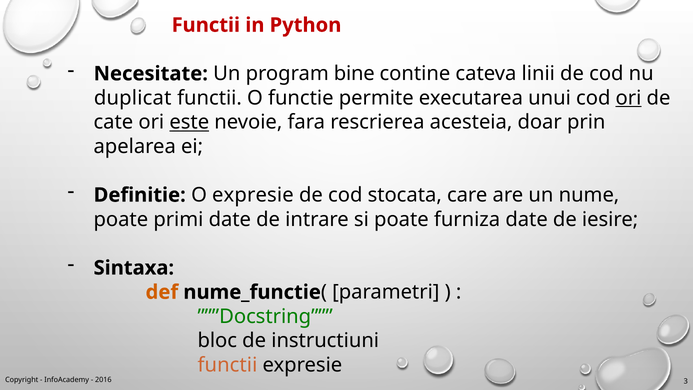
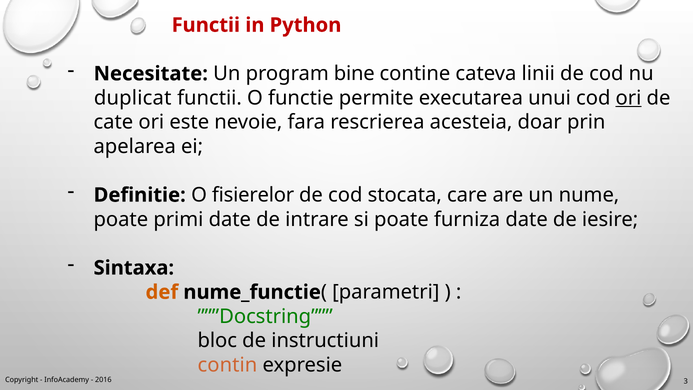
este underline: present -> none (189, 122)
O expresie: expresie -> fisierelor (253, 195)
functii: functii -> contin (227, 365)
